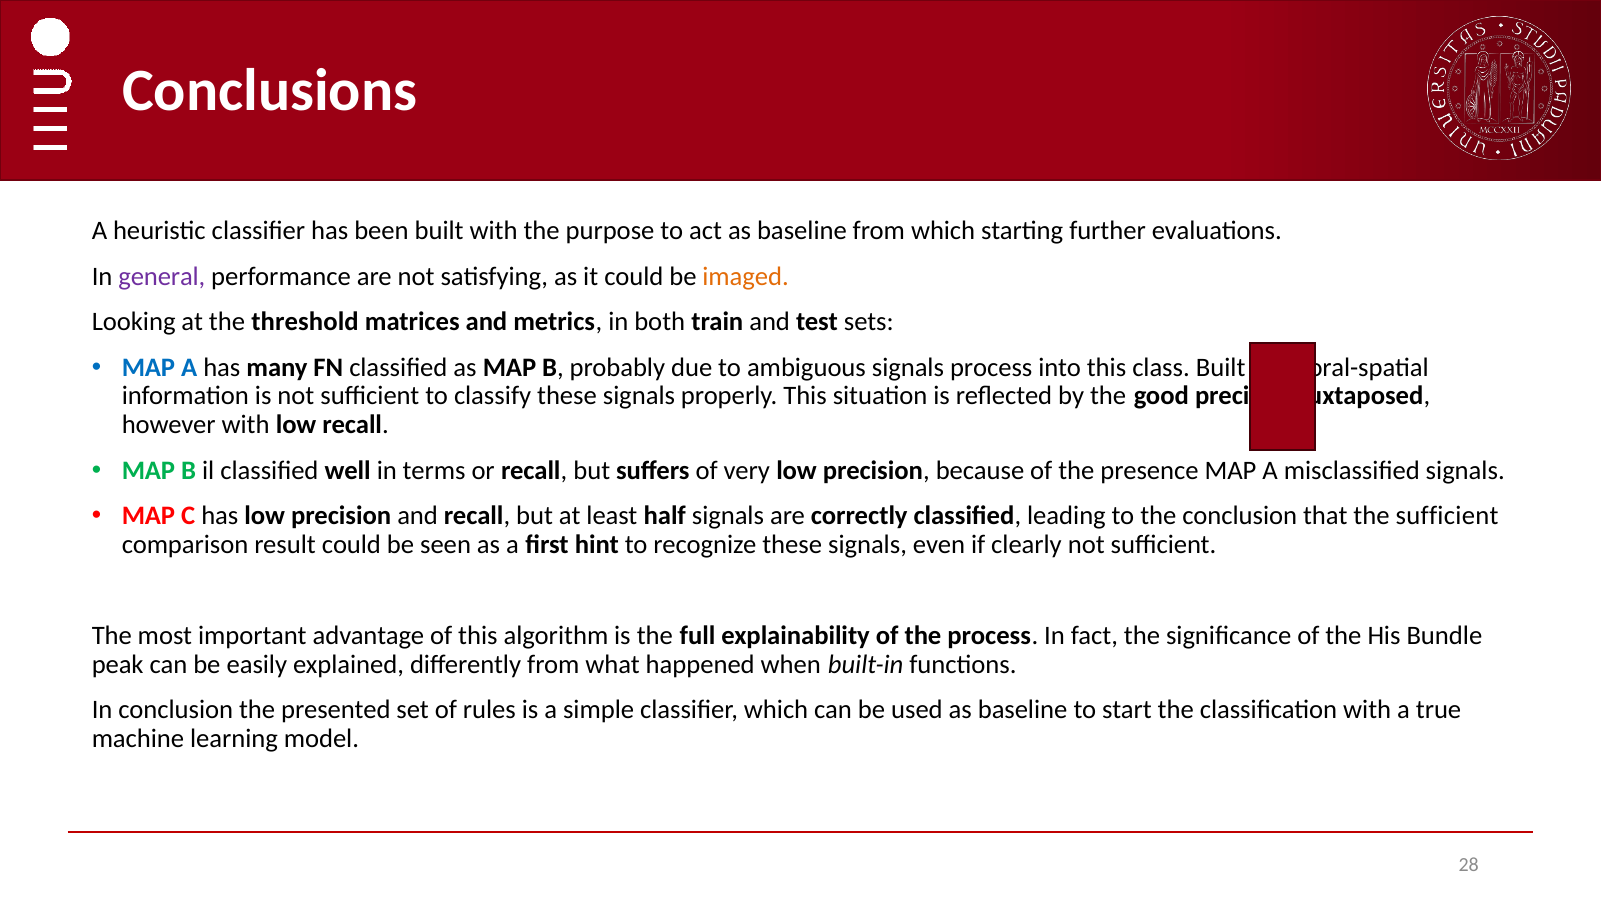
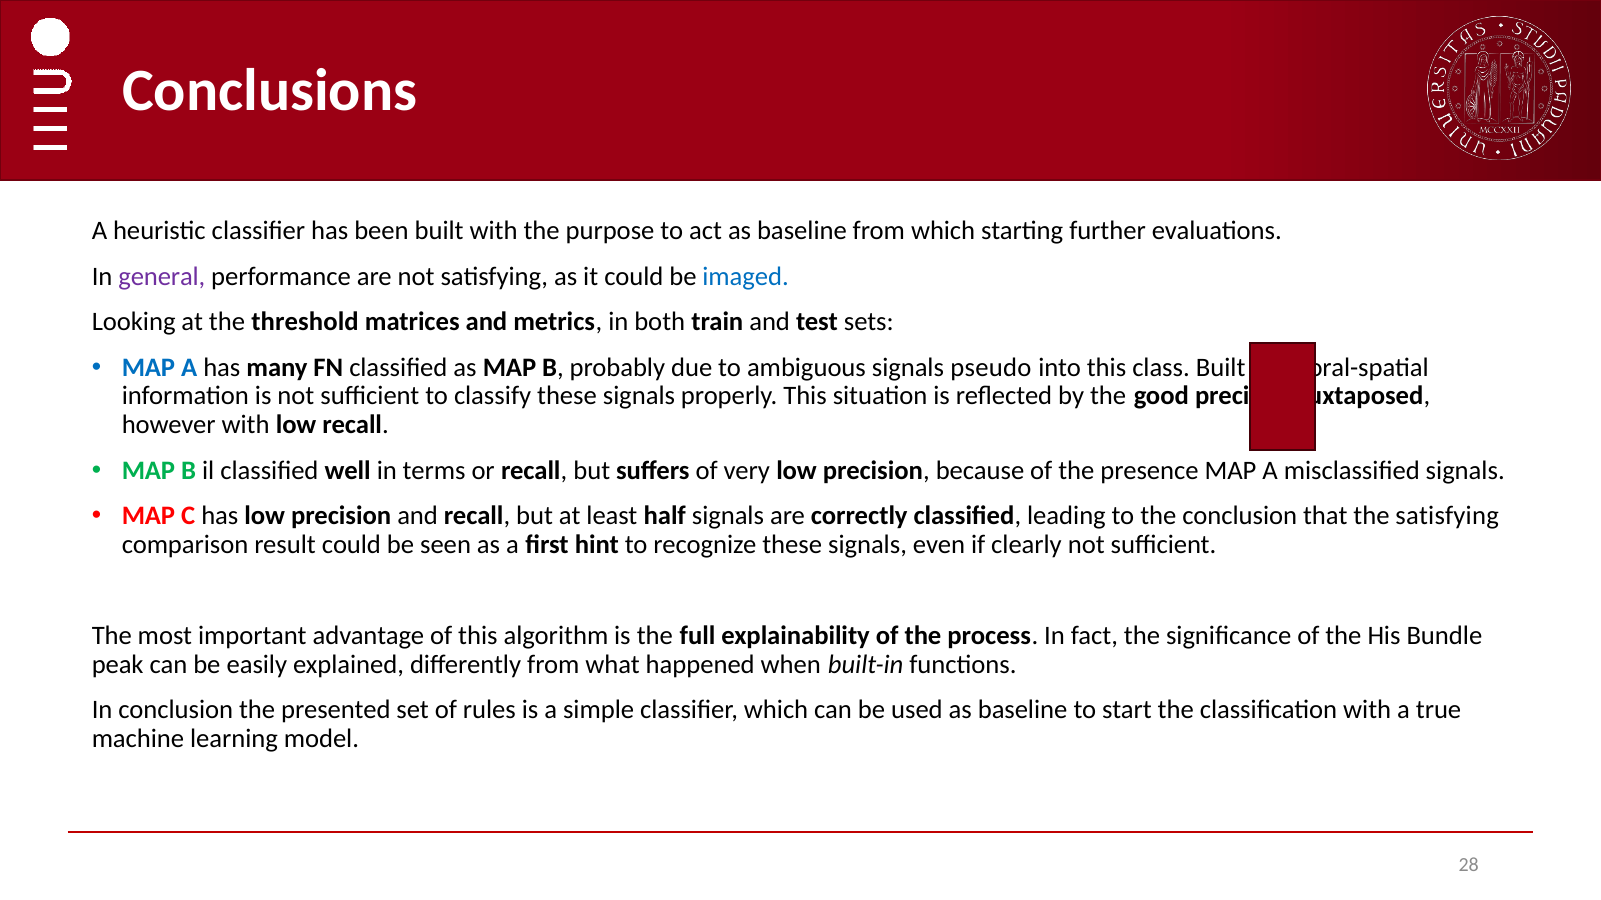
imaged colour: orange -> blue (746, 277)
signals process: process -> pseudo (991, 368)
the sufficient: sufficient -> satisfying (1447, 516)
